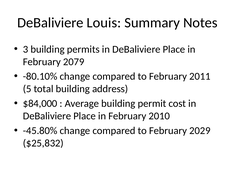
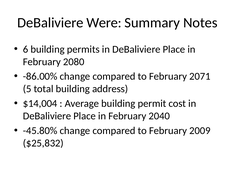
Louis: Louis -> Were (104, 23)
3: 3 -> 6 (26, 49)
2079: 2079 -> 2080 (74, 62)
-80.10%: -80.10% -> -86.00% (40, 76)
2011: 2011 -> 2071 (200, 76)
$84,000: $84,000 -> $14,004 (40, 104)
2010: 2010 -> 2040 (159, 116)
2029: 2029 -> 2009 (200, 131)
